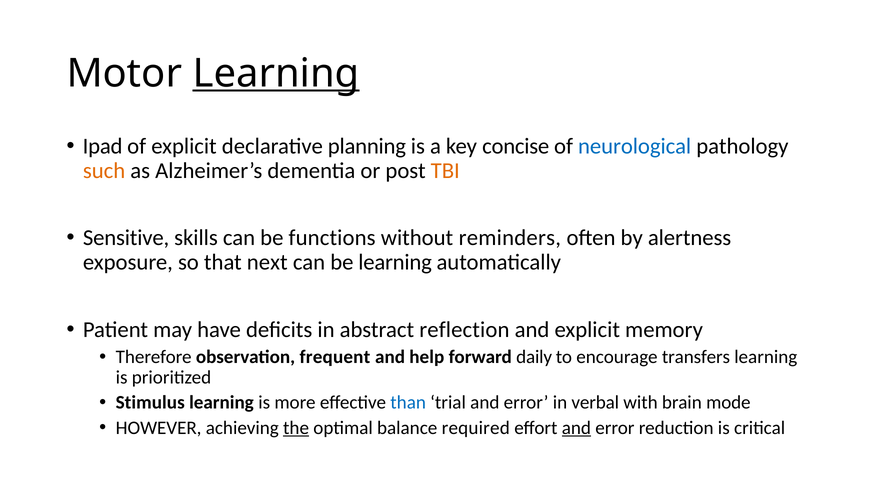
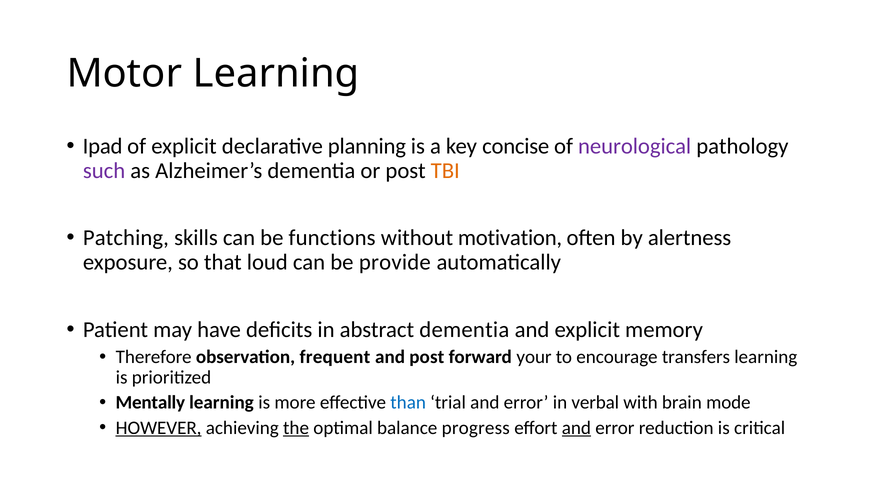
Learning underline: present -> none (276, 73)
neurological colour: blue -> purple (635, 146)
such colour: orange -> purple (104, 171)
Sensitive: Sensitive -> Patching (126, 238)
reminders: reminders -> motivation (510, 238)
next: next -> loud (267, 262)
be learning: learning -> provide (395, 262)
abstract reflection: reflection -> dementia (464, 330)
and help: help -> post (427, 357)
daily: daily -> your (534, 357)
Stimulus: Stimulus -> Mentally (150, 403)
HOWEVER underline: none -> present (159, 428)
required: required -> progress (476, 428)
